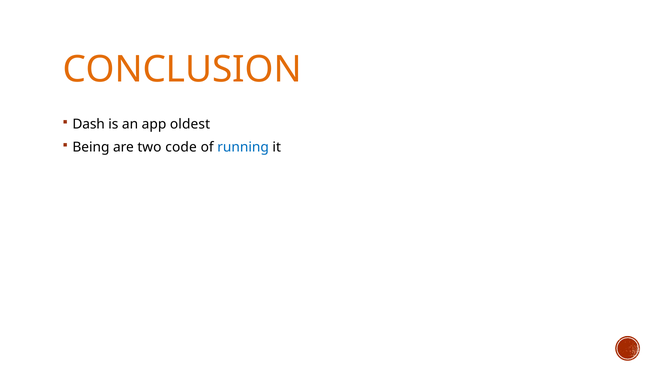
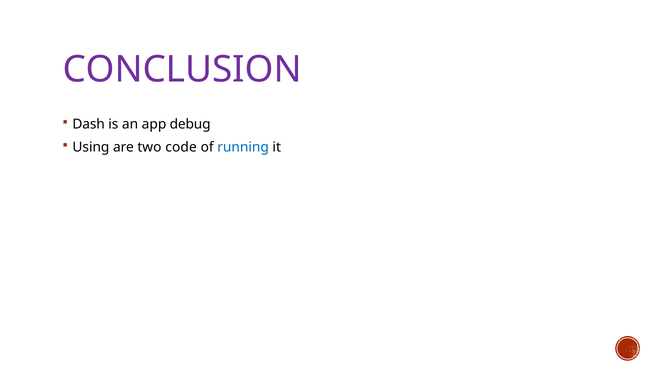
CONCLUSION colour: orange -> purple (182, 69)
oldest: oldest -> debug (190, 124)
Being: Being -> Using (91, 147)
